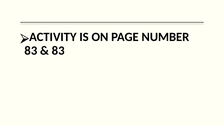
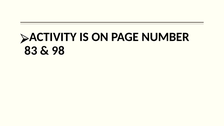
83: 83 -> 98 (58, 51)
